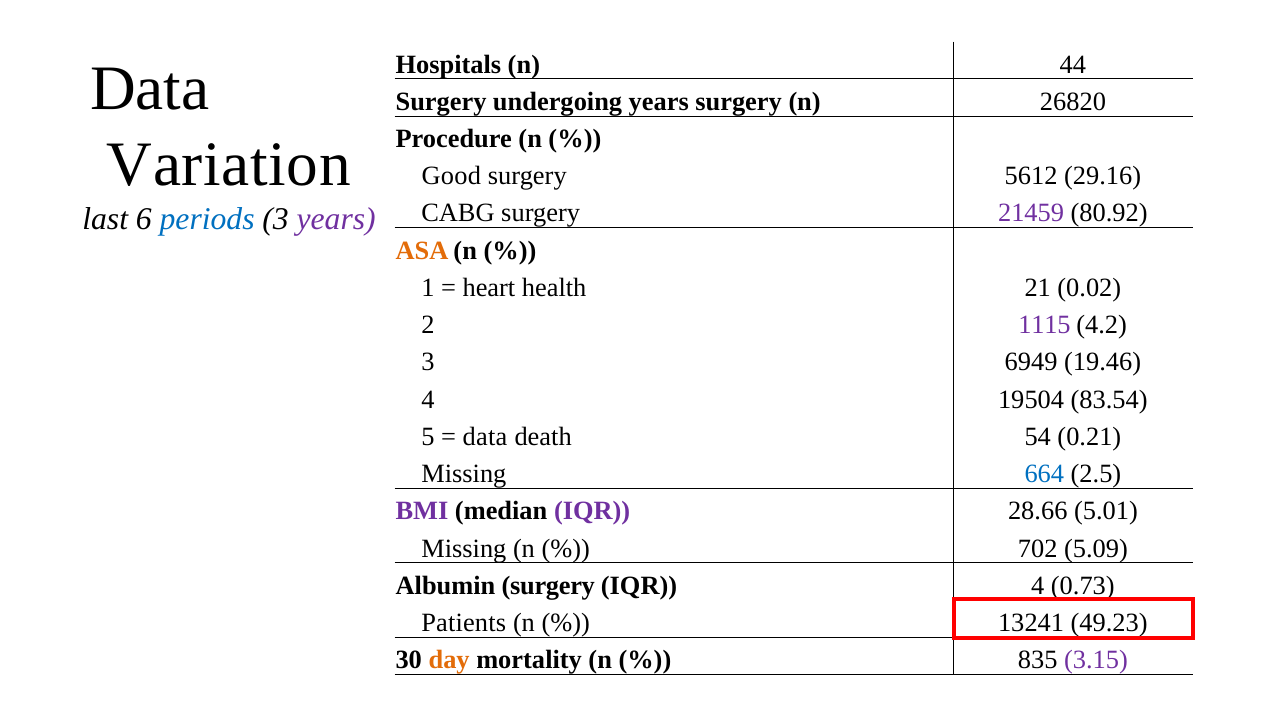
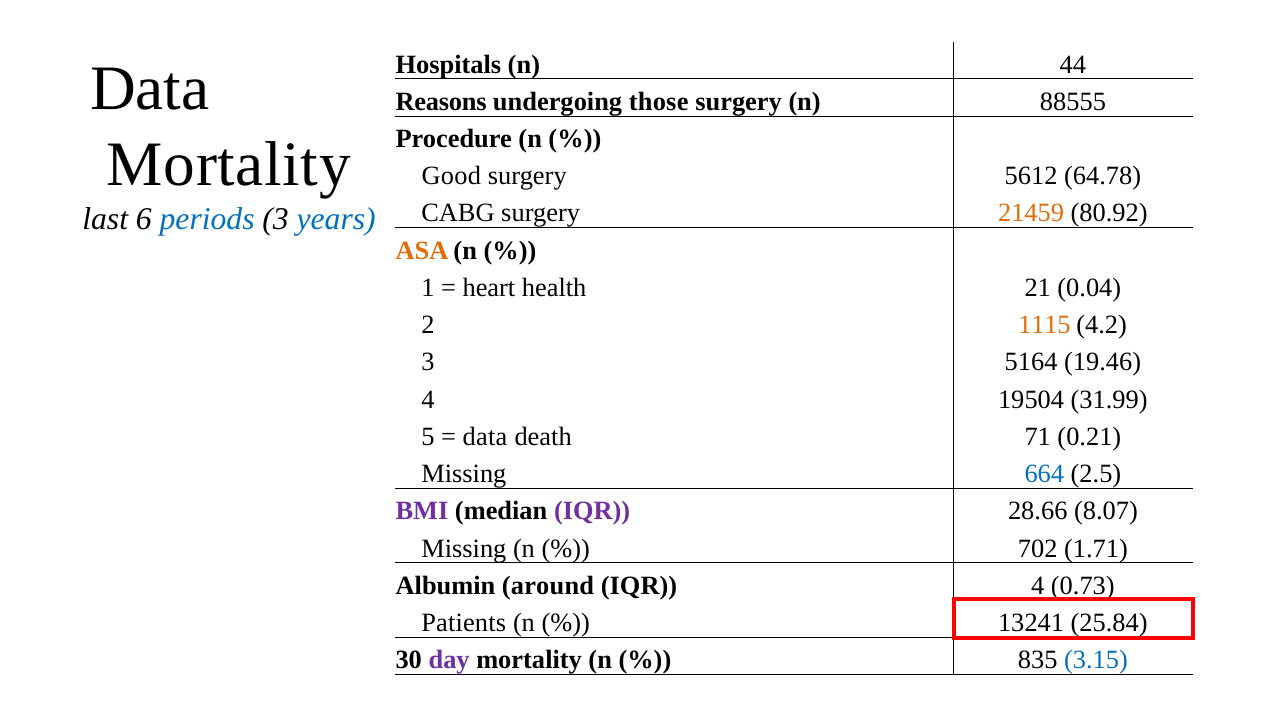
Surgery: Surgery -> Reasons (441, 102)
undergoing years: years -> those (659, 102)
26820: 26820 -> 88555 (1073, 102)
Variation: Variation -> Mortality (229, 165)
29.16: 29.16 -> 64.78 (1103, 176)
21459 colour: purple -> orange (1031, 213)
years colour: purple -> blue (336, 219)
0.02: 0.02 -> 0.04 (1089, 288)
1115 colour: purple -> orange (1044, 325)
6949: 6949 -> 5164 (1031, 362)
83.54: 83.54 -> 31.99 (1109, 399)
54: 54 -> 71 (1038, 437)
5.01: 5.01 -> 8.07 (1106, 511)
5.09: 5.09 -> 1.71 (1096, 548)
Albumin surgery: surgery -> around (548, 586)
49.23: 49.23 -> 25.84 (1109, 623)
day colour: orange -> purple (449, 660)
3.15 colour: purple -> blue (1096, 660)
